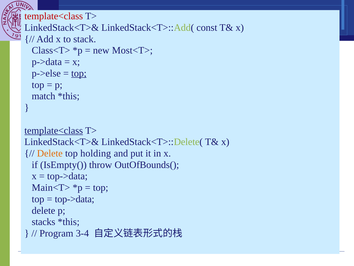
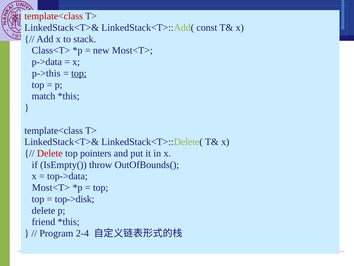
p->else: p->else -> p->this (46, 73)
template<class underline: present -> none (54, 130)
Delete colour: orange -> red (50, 153)
holding: holding -> pointers (96, 153)
Main<T>: Main<T> -> Most<T> (51, 187)
top->data: top->data -> top->disk (75, 199)
stacks: stacks -> friend (43, 222)
3-4: 3-4 -> 2-4 (82, 233)
